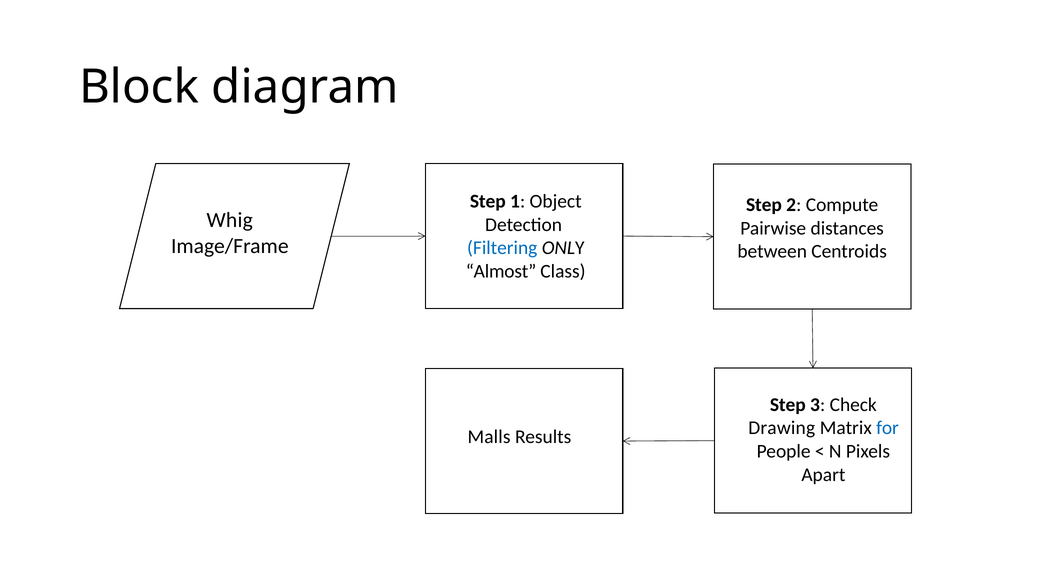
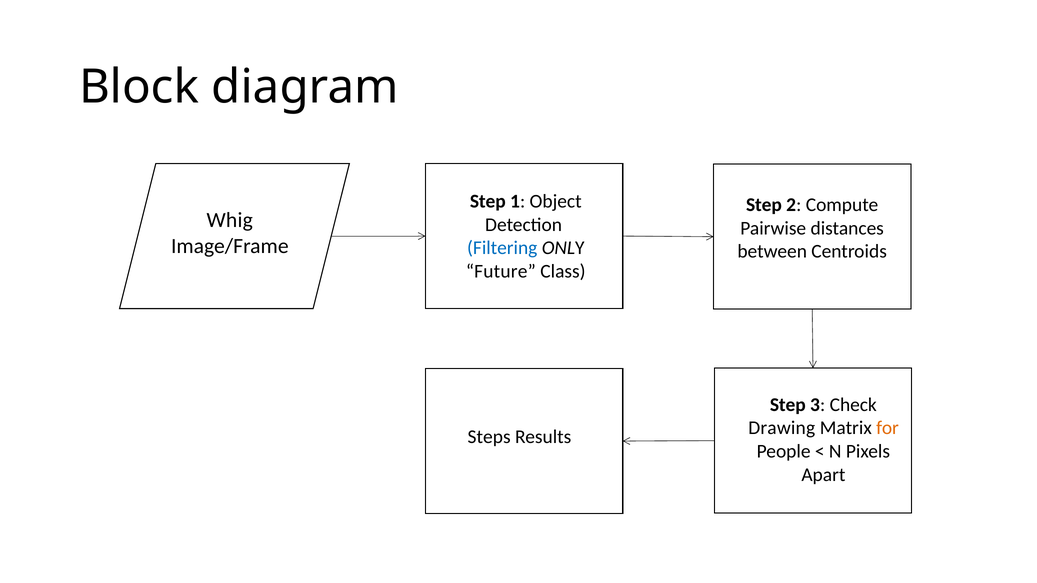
Almost: Almost -> Future (501, 271)
for colour: blue -> orange (888, 428)
Malls: Malls -> Steps (489, 437)
